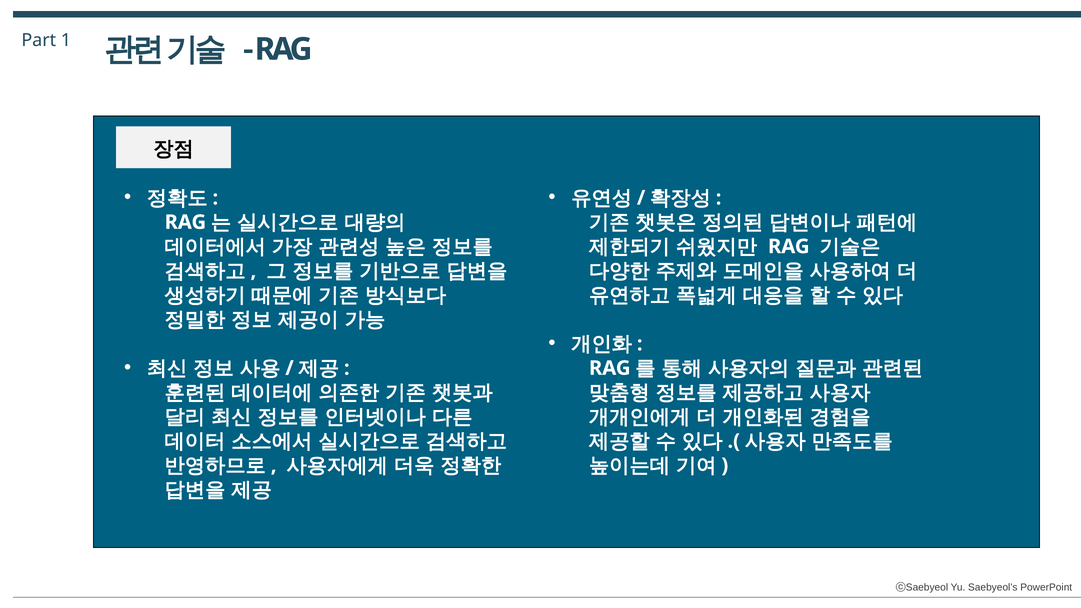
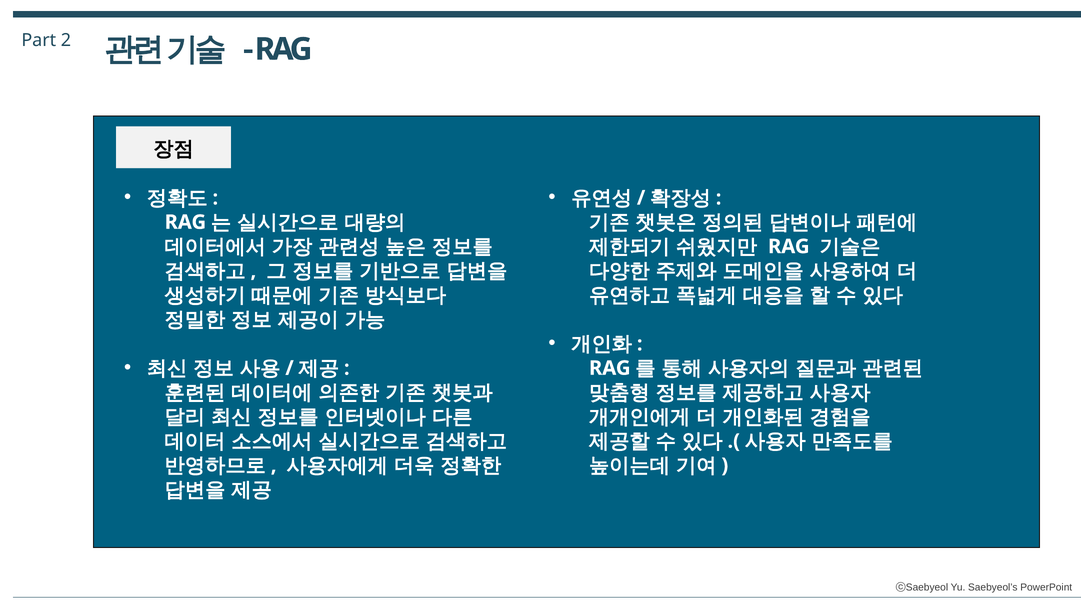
1: 1 -> 2 (66, 40)
